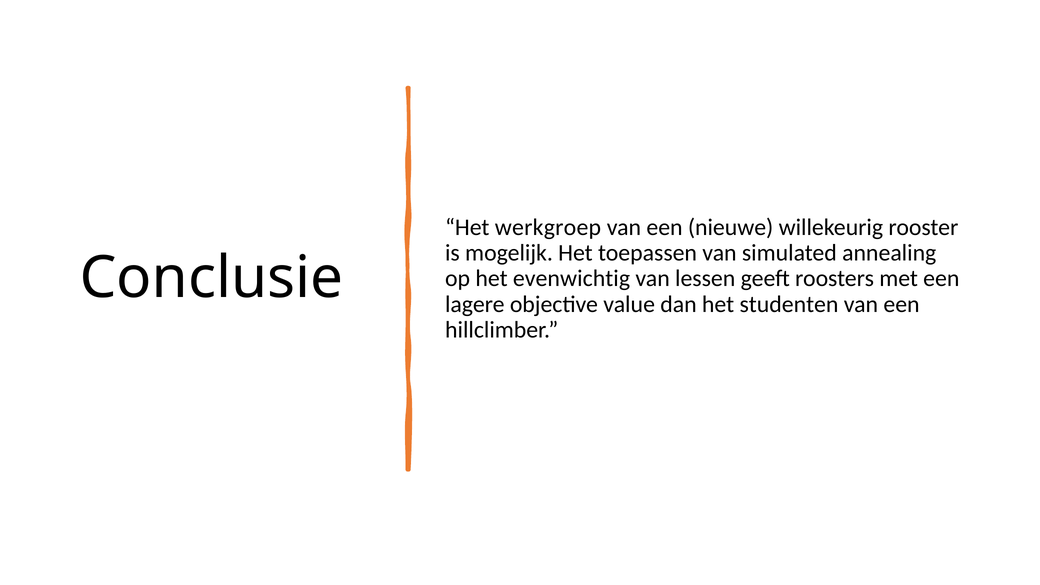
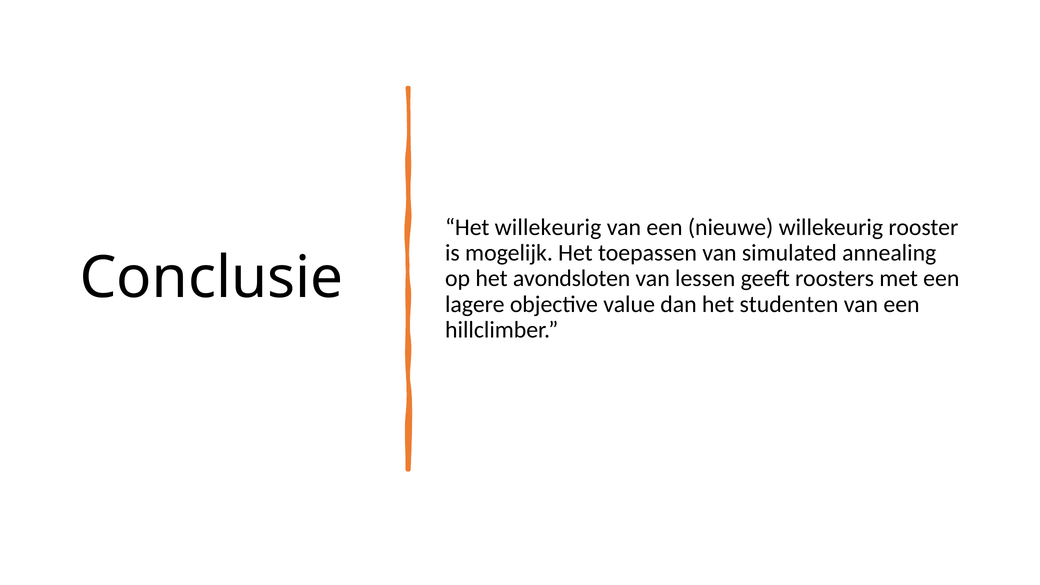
Het werkgroep: werkgroep -> willekeurig (548, 227)
evenwichtig: evenwichtig -> avondsloten (572, 279)
